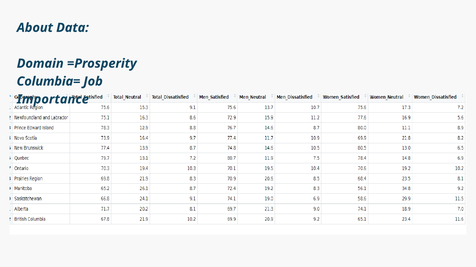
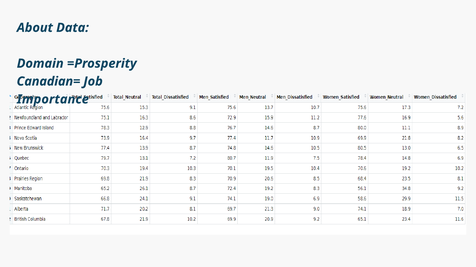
Columbia=: Columbia= -> Canadian= (48, 82)
